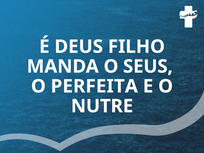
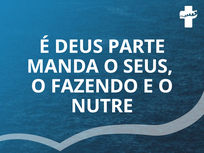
FILHO: FILHO -> PARTE (136, 47)
PERFEITA: PERFEITA -> FAZENDO (94, 86)
